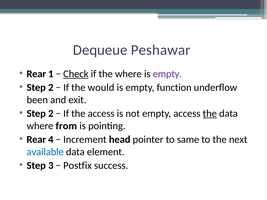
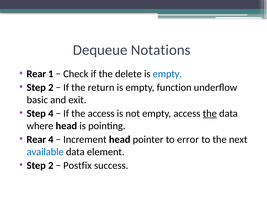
Peshawar: Peshawar -> Notations (161, 50)
Check underline: present -> none (76, 74)
the where: where -> delete (128, 74)
empty colour: purple -> blue (167, 74)
would: would -> return (101, 88)
been: been -> basic (37, 100)
2: 2 -> 4 (51, 114)
where from: from -> head (66, 126)
same: same -> error (188, 140)
3: 3 -> 2 (51, 166)
